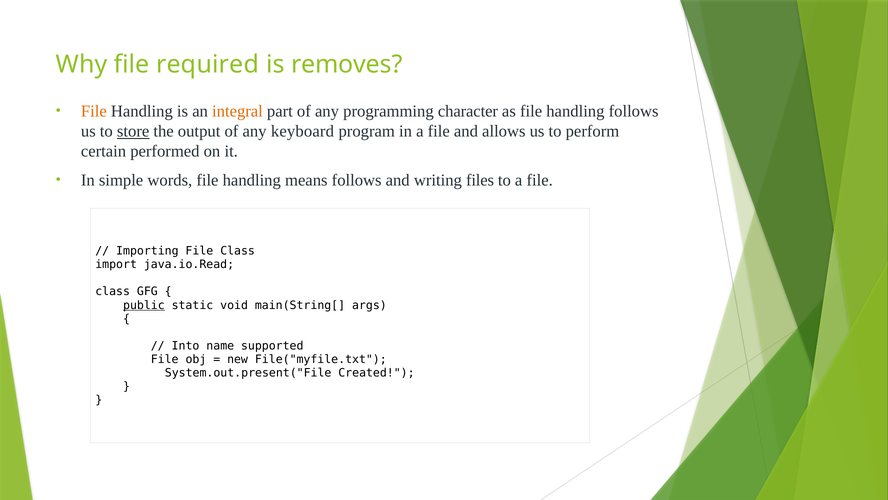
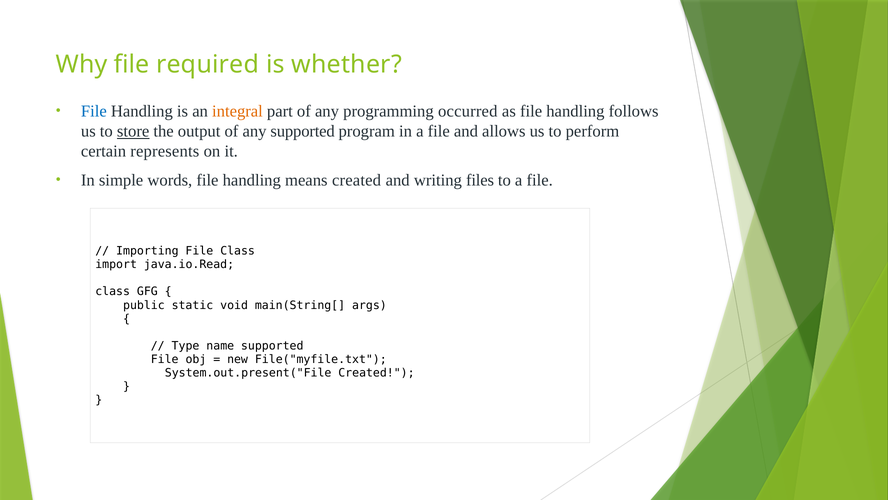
removes: removes -> whether (347, 64)
File colour: orange -> blue (94, 111)
character: character -> occurred (468, 111)
any keyboard: keyboard -> supported (303, 131)
performed: performed -> represents (165, 151)
means follows: follows -> created (357, 180)
public underline: present -> none (144, 305)
Into: Into -> Type (186, 346)
